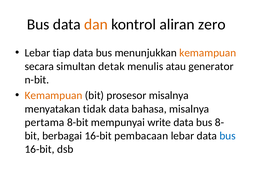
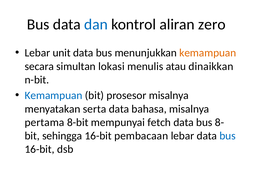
dan colour: orange -> blue (96, 24)
tiap: tiap -> unit (62, 53)
detak: detak -> lokasi (111, 67)
generator: generator -> dinaikkan (211, 67)
Kemampuan colour: orange -> blue (54, 96)
tidak: tidak -> serta (95, 109)
write: write -> fetch (159, 123)
berbagai: berbagai -> sehingga (62, 136)
